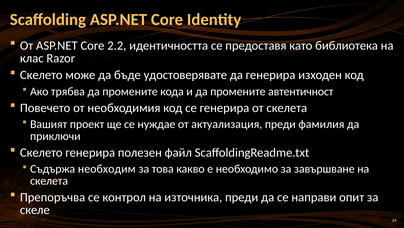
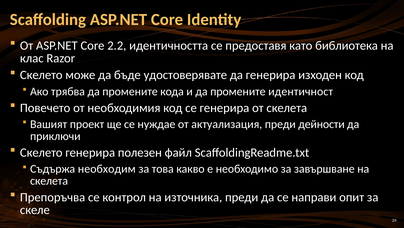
автентичност: автентичност -> идентичност (301, 91)
фамилия: фамилия -> дейности (322, 124)
